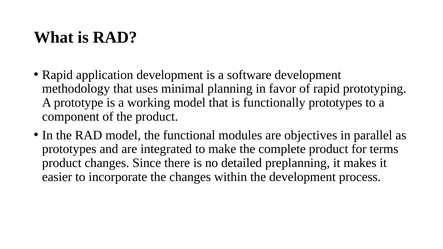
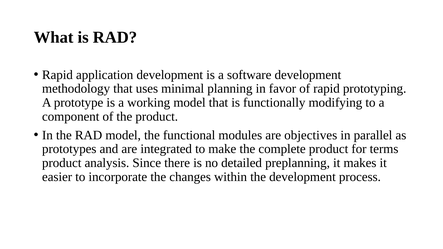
functionally prototypes: prototypes -> modifying (335, 103)
product changes: changes -> analysis (107, 163)
